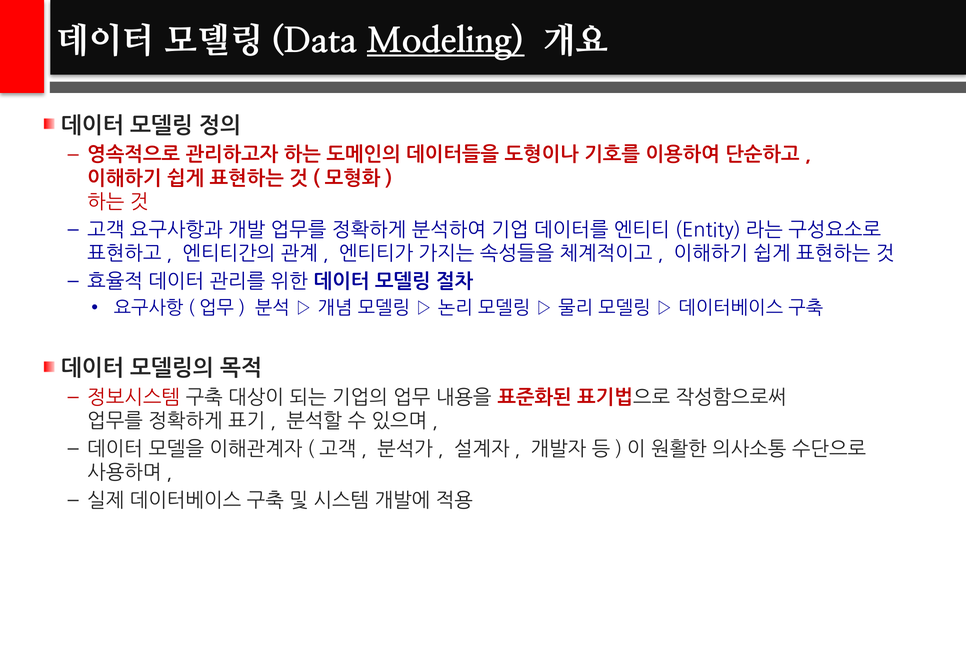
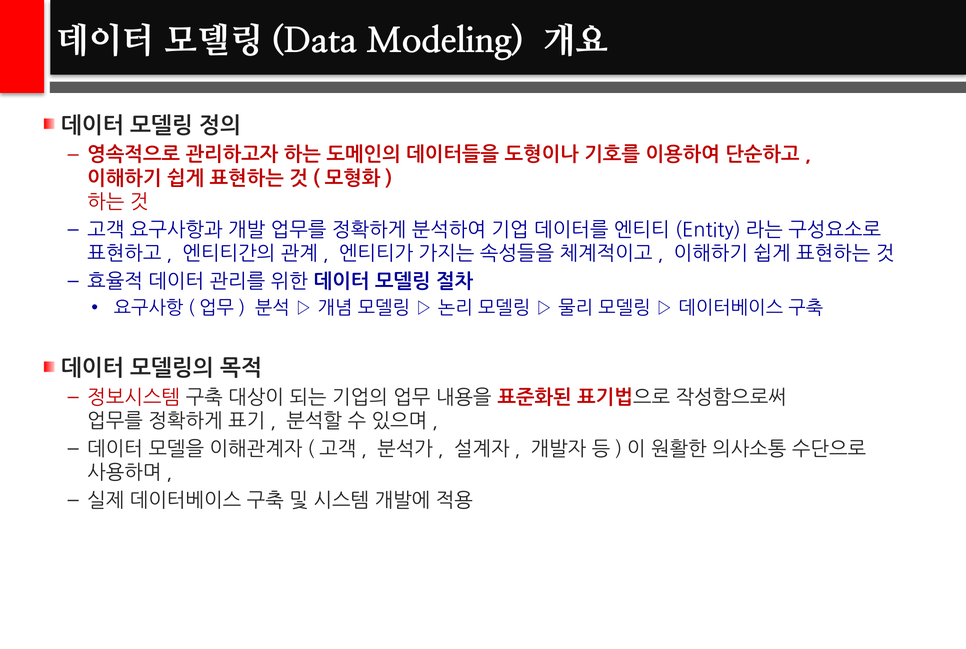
Modeling underline: present -> none (446, 41)
